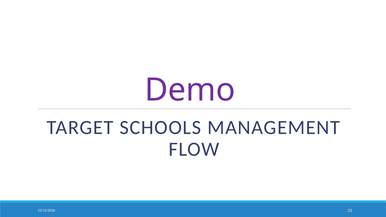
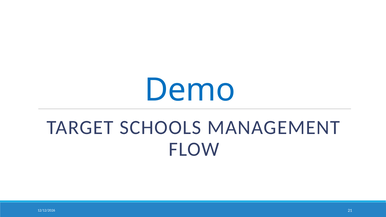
Demo colour: purple -> blue (190, 90)
